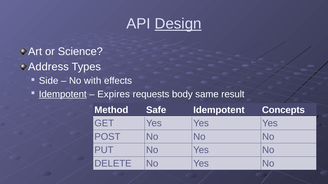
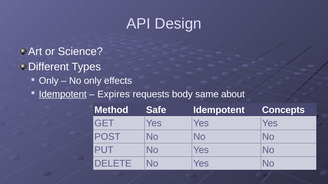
Design underline: present -> none (178, 24)
Address: Address -> Different (48, 67)
Side: Side -> Only (49, 81)
No with: with -> only (93, 81)
result: result -> about (233, 94)
